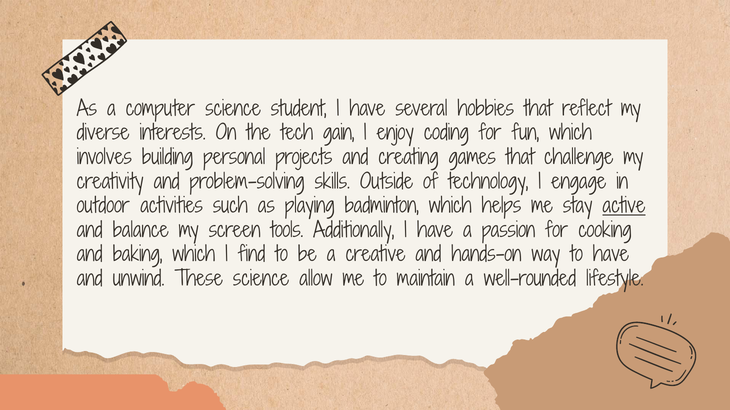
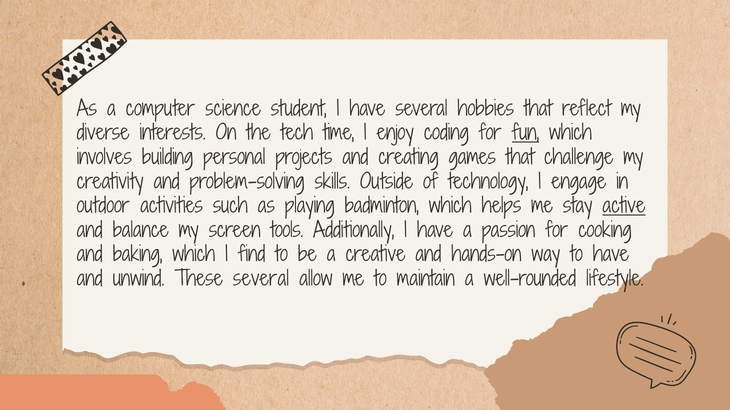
gain: gain -> time (339, 133)
fun underline: none -> present (525, 133)
These science: science -> several (261, 280)
